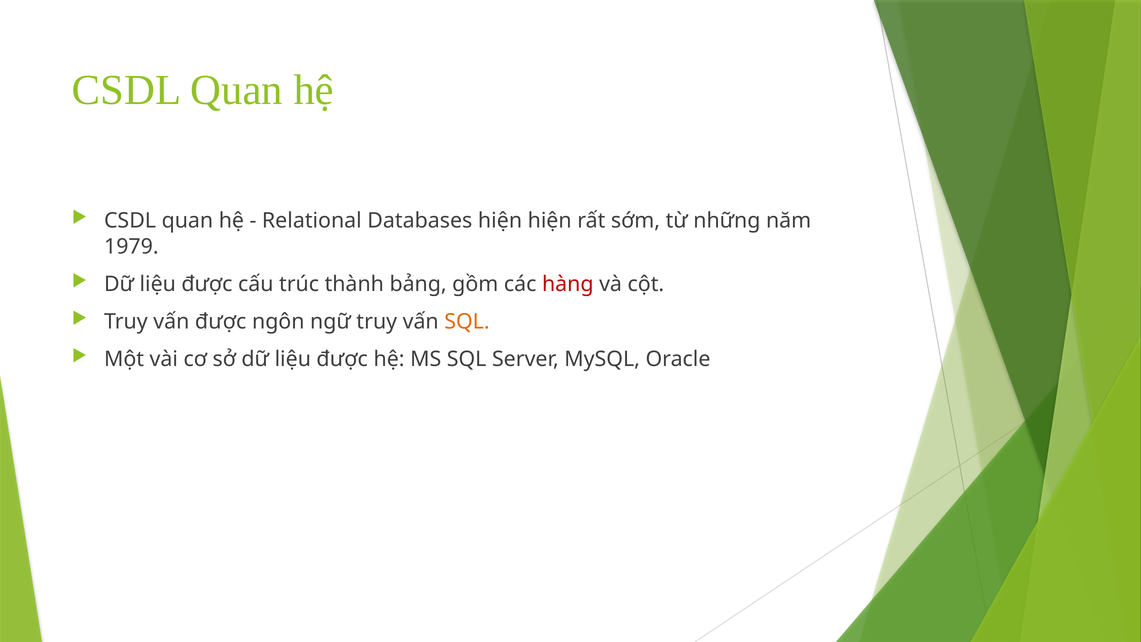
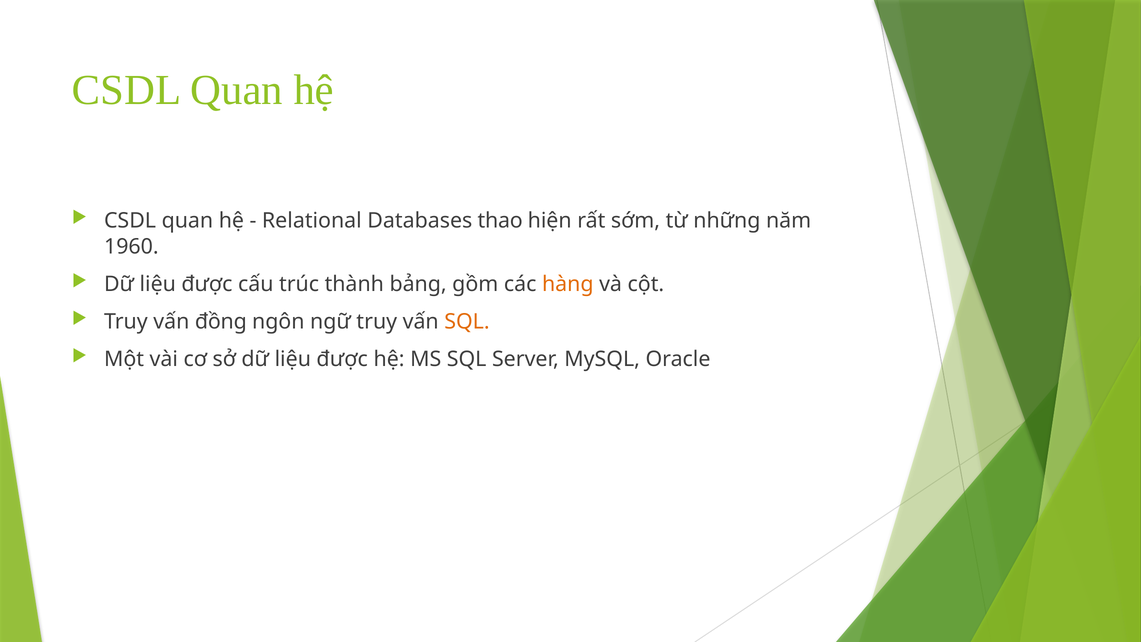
Databases hiện: hiện -> thao (500, 221)
1979: 1979 -> 1960 (131, 246)
hàng colour: red -> orange (568, 284)
vấn được: được -> đồng (221, 322)
